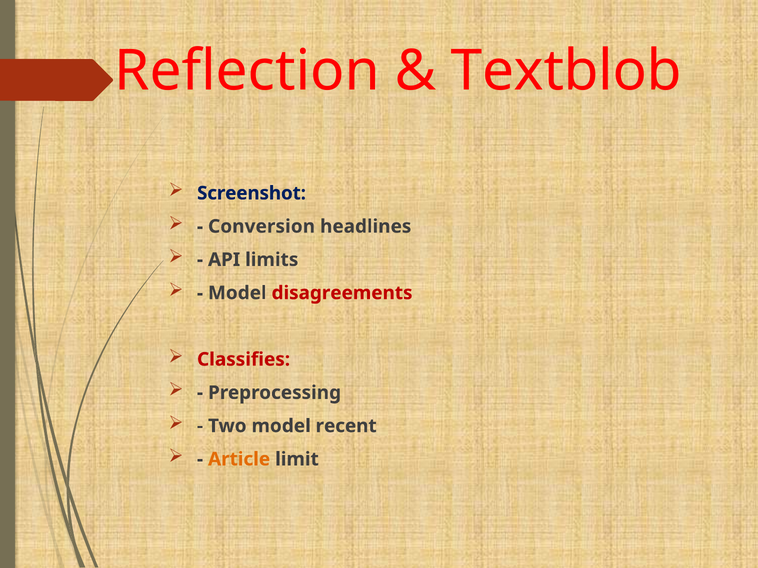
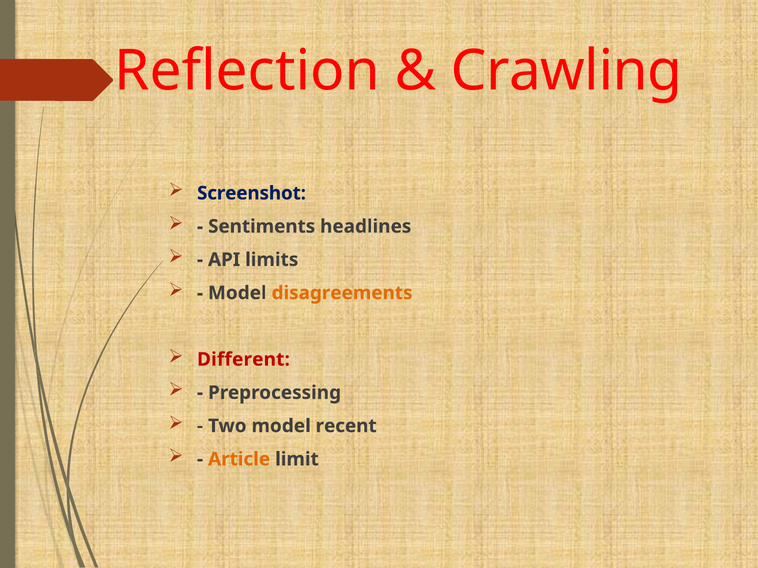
Textblob: Textblob -> Crawling (566, 71)
Conversion: Conversion -> Sentiments (262, 227)
disagreements colour: red -> orange (342, 293)
Classifies: Classifies -> Different (243, 360)
